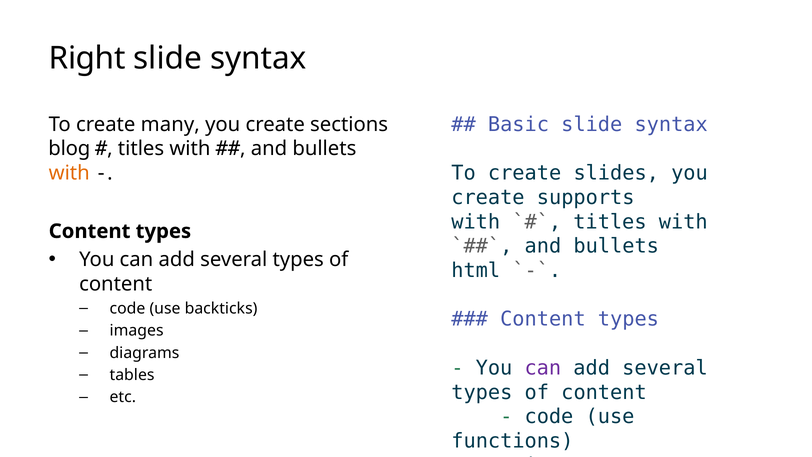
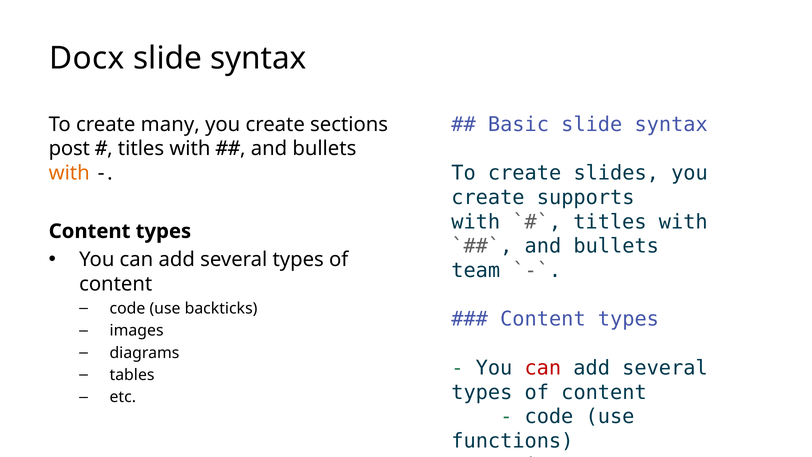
Right: Right -> Docx (87, 59)
blog: blog -> post (69, 149)
html: html -> team (476, 270)
can colour: purple -> red (543, 368)
